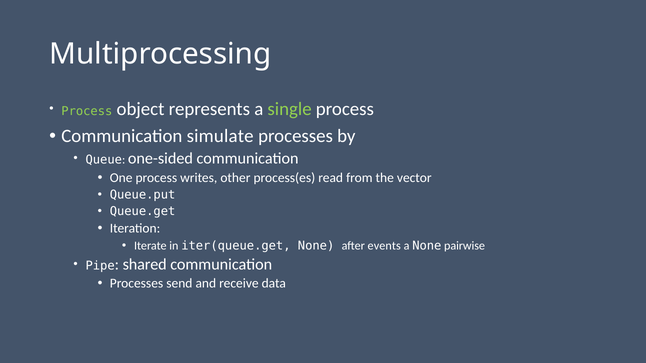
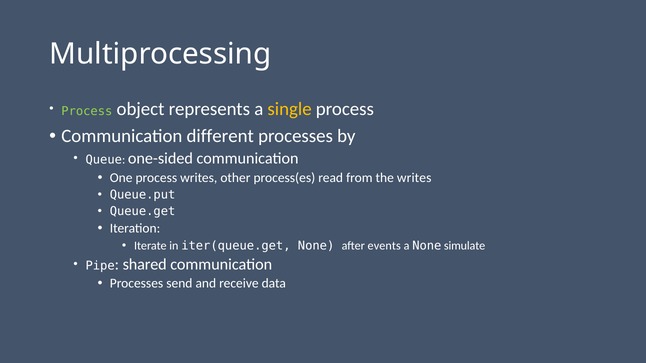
single colour: light green -> yellow (290, 109)
simulate: simulate -> different (220, 136)
the vector: vector -> writes (414, 178)
pairwise: pairwise -> simulate (465, 246)
